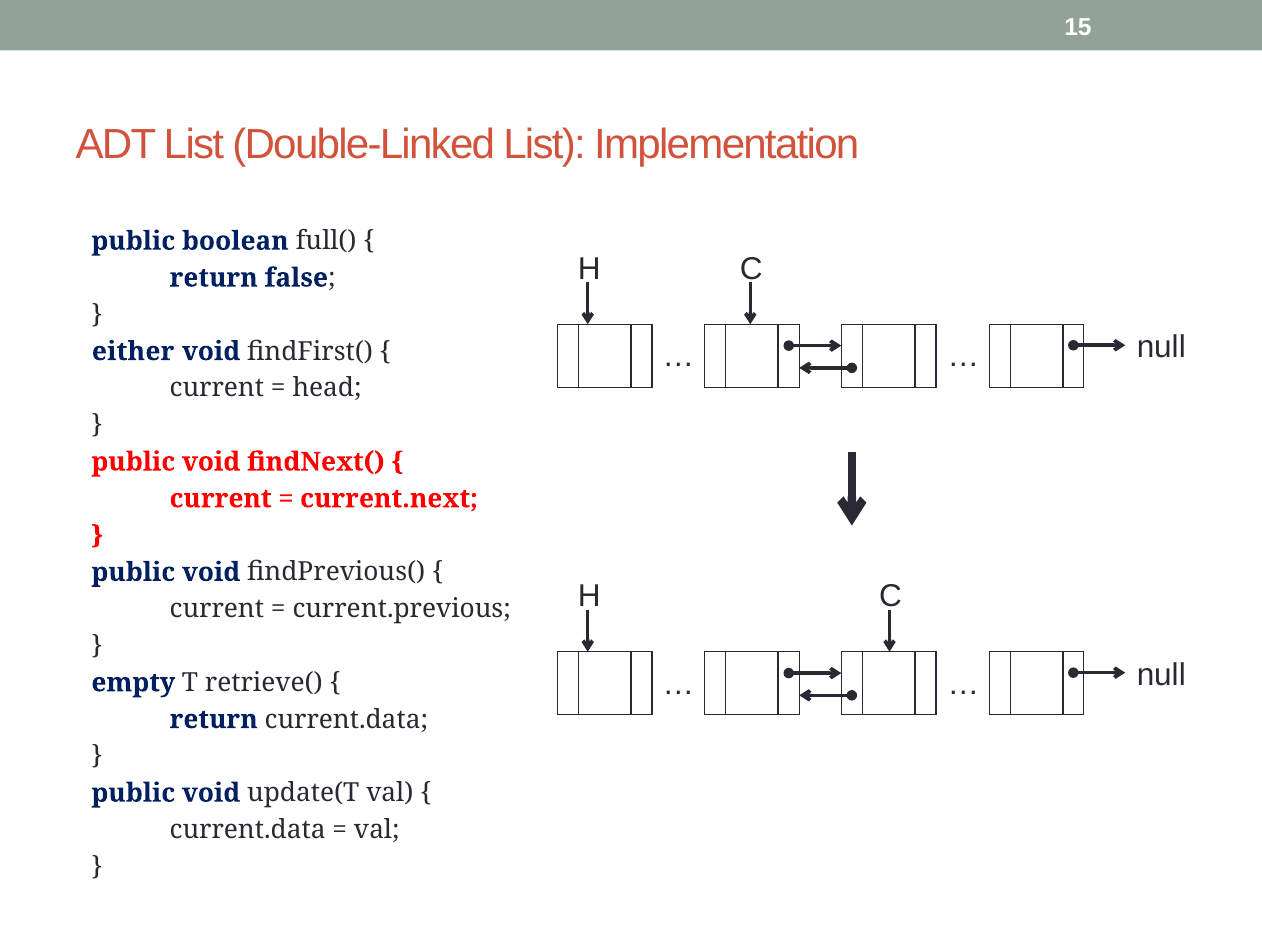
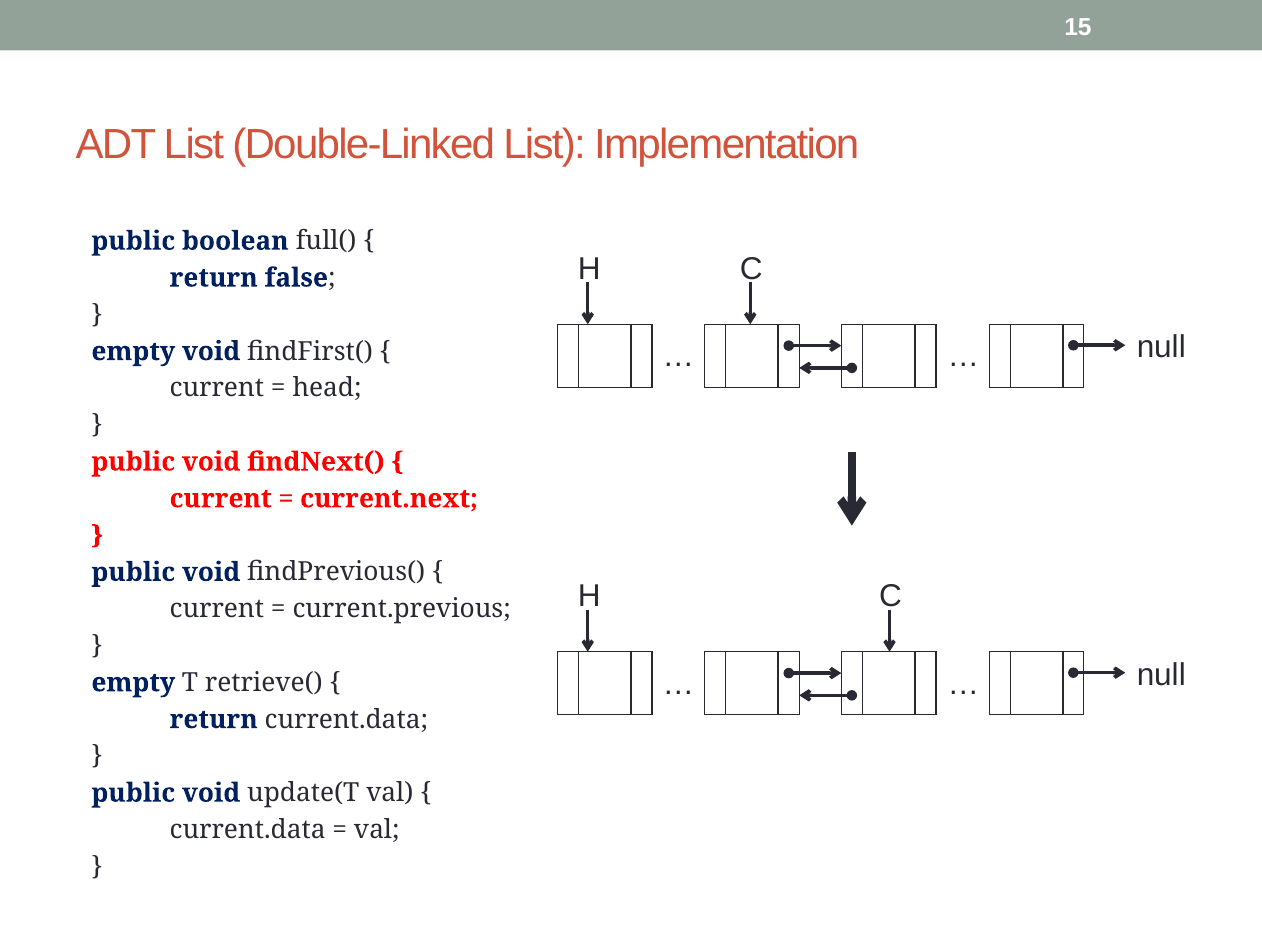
either: either -> empty (133, 352)
